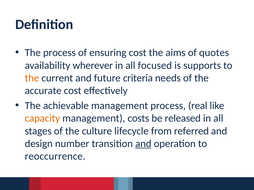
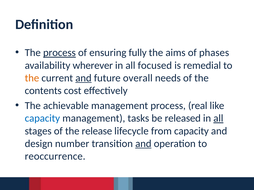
process underline: none -> present (59, 53)
ensuring cost: cost -> fully (138, 53)
quotes: quotes -> phases (214, 53)
supports: supports -> remedial (202, 66)
and underline: none -> present (83, 78)
criteria: criteria -> overall (138, 78)
accurate: accurate -> contents (43, 91)
capacity colour: orange -> blue (42, 119)
costs: costs -> tasks (138, 119)
all underline: none -> present (218, 119)
culture: culture -> release (97, 131)
from referred: referred -> capacity (191, 131)
